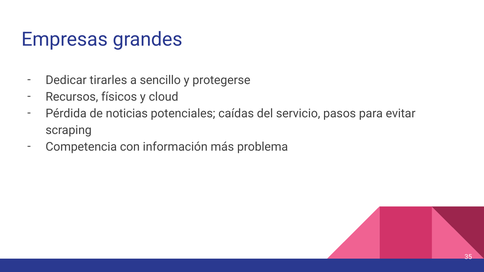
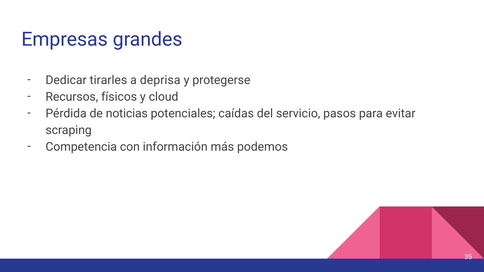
sencillo: sencillo -> deprisa (160, 80)
problema: problema -> podemos (263, 147)
